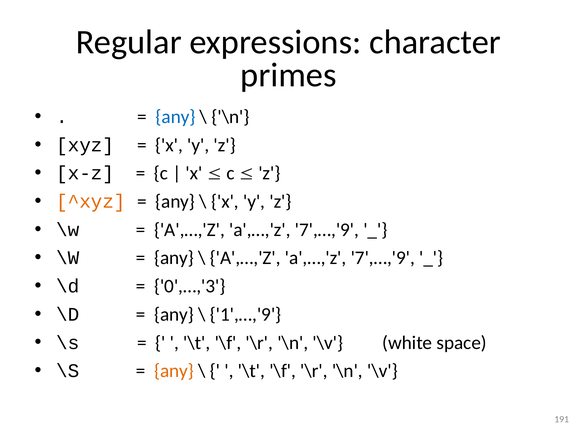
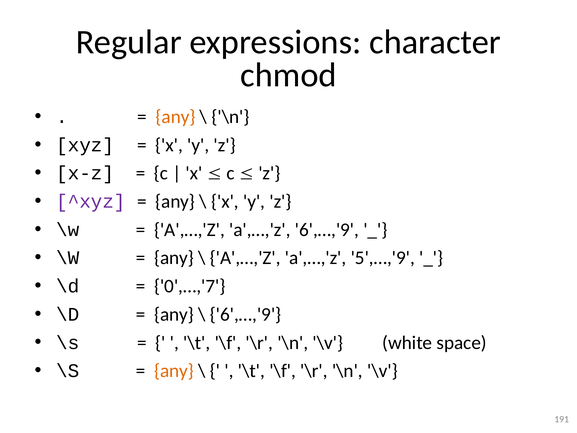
primes: primes -> chmod (288, 75)
any colour: blue -> orange (175, 117)
^xyz colour: orange -> purple (91, 201)
7',…,'9: 7',…,'9 -> 6',…,'9 (327, 230)
7',…,'9: 7',…,'9 -> 5',…,'9 (383, 258)
0',…,'3: 0',…,'3 -> 0',…,'7 (190, 286)
1',…,'9: 1',…,'9 -> 6',…,'9 (246, 314)
